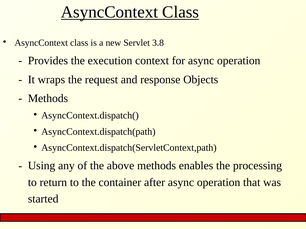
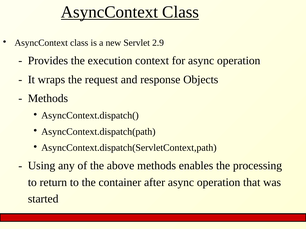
3.8: 3.8 -> 2.9 (158, 43)
